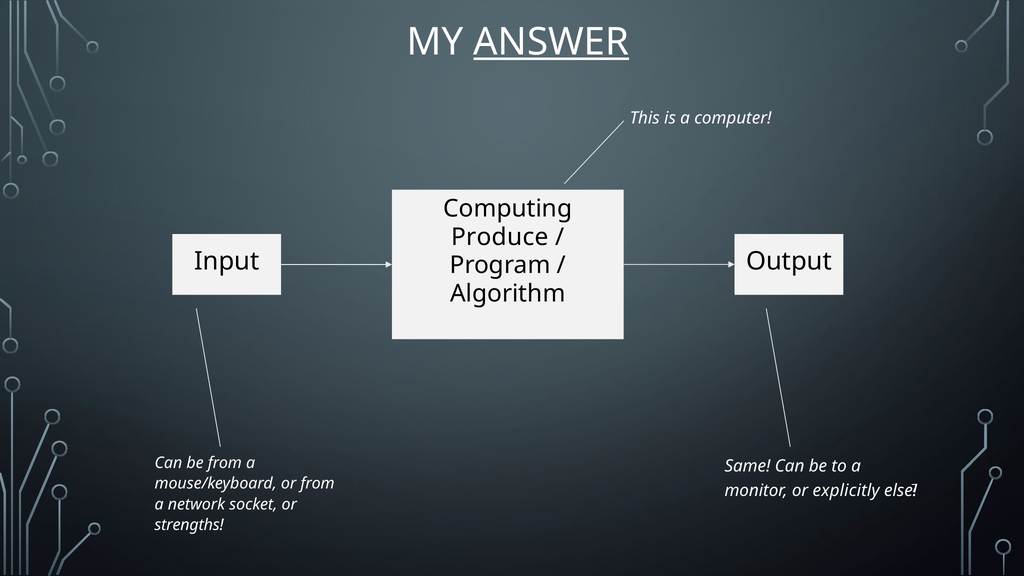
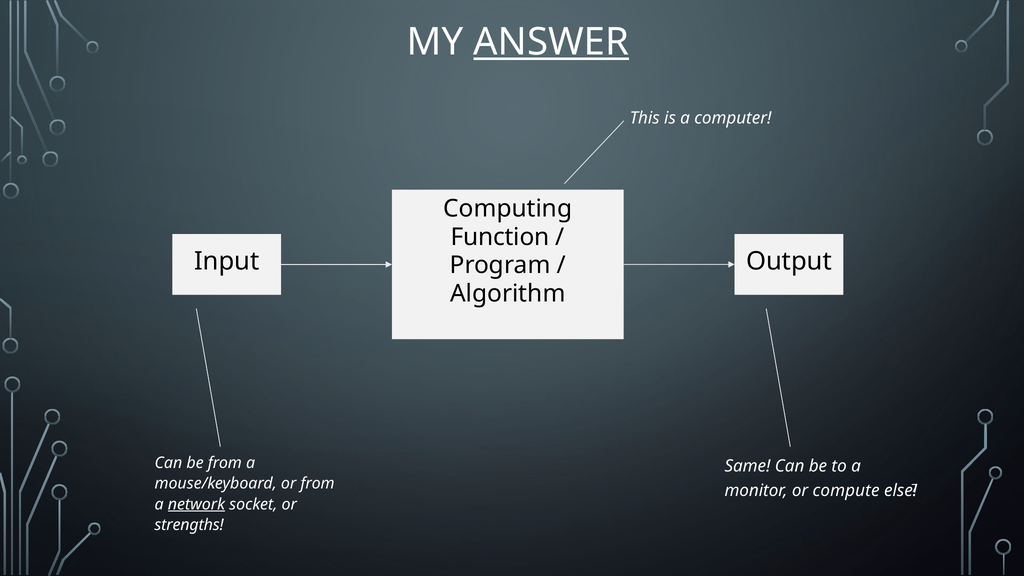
Produce: Produce -> Function (500, 237)
explicitly: explicitly -> compute (846, 491)
network underline: none -> present (196, 504)
